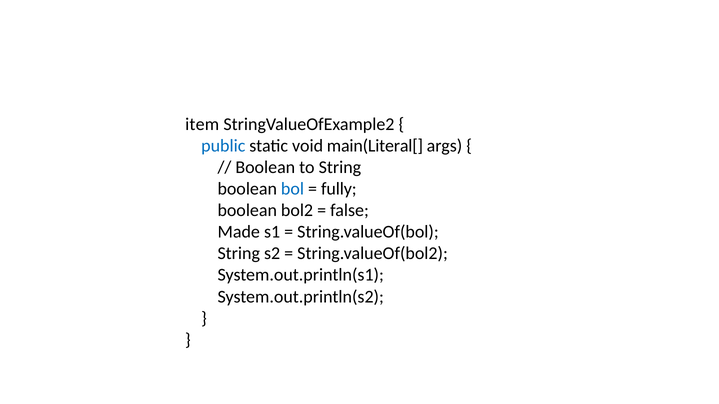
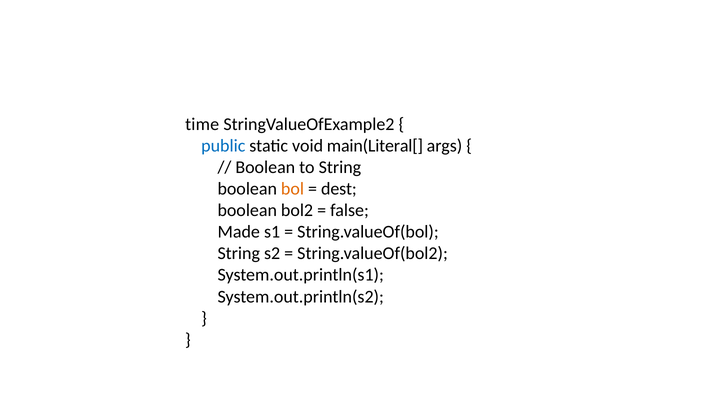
item: item -> time (202, 124)
bol colour: blue -> orange (293, 189)
fully: fully -> dest (339, 189)
